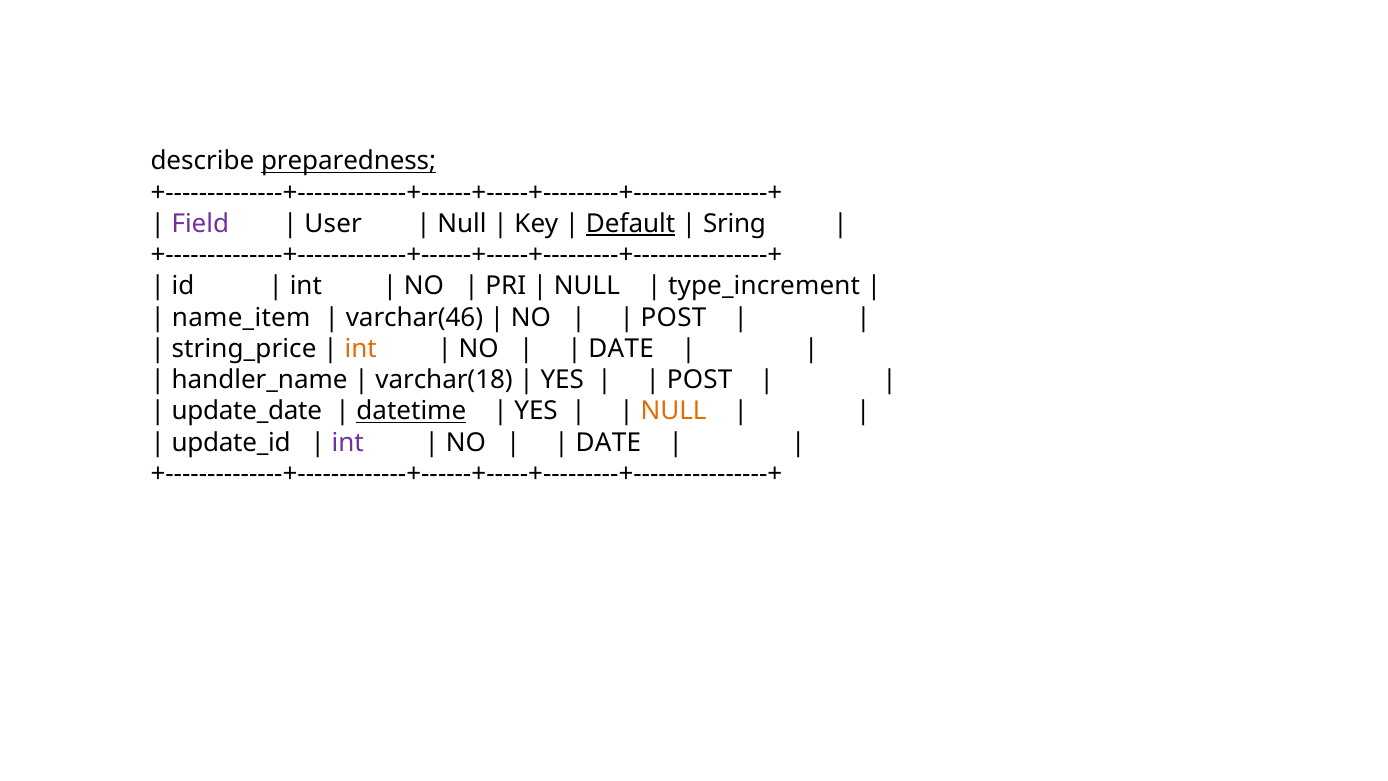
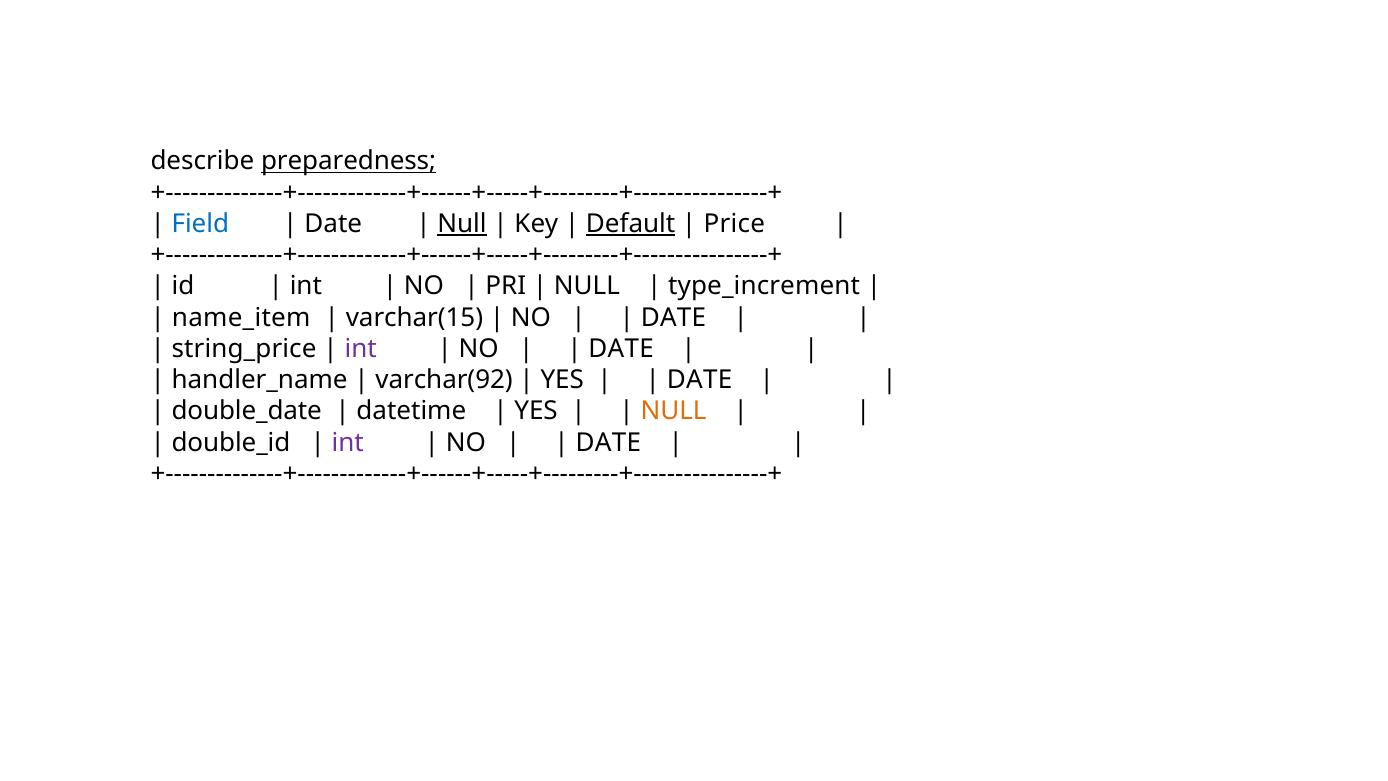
Field colour: purple -> blue (200, 224)
User: User -> Date (333, 224)
Null underline: none -> present (462, 224)
Sring: Sring -> Price (734, 224)
varchar(46: varchar(46 -> varchar(15 (414, 317)
POST: POST -> DATE (674, 317)
int colour: orange -> purple (361, 349)
varchar(18: varchar(18 -> varchar(92 (444, 380)
POST: POST -> DATE (700, 380)
update_date: update_date -> double_date (247, 411)
datetime underline: present -> none (411, 411)
update_id: update_id -> double_id (231, 442)
